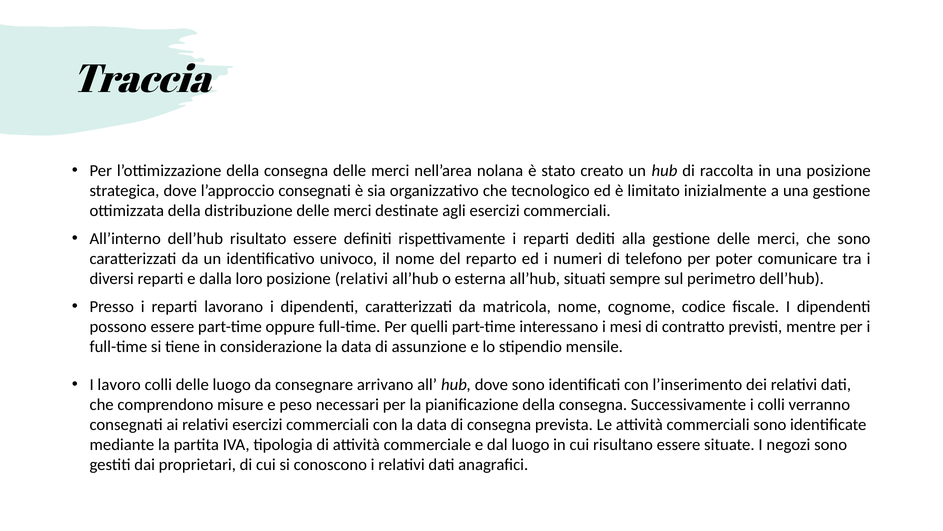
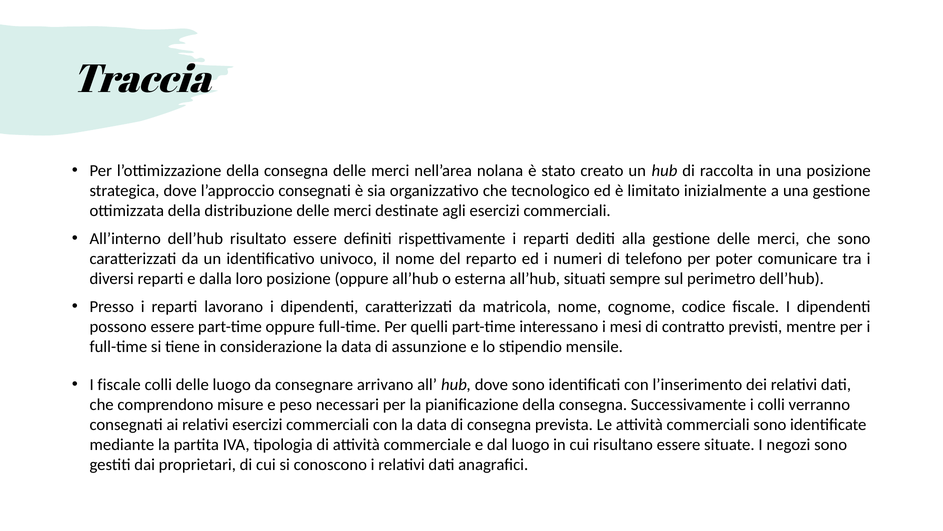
posizione relativi: relativi -> oppure (362, 278)
I lavoro: lavoro -> fiscale (119, 384)
